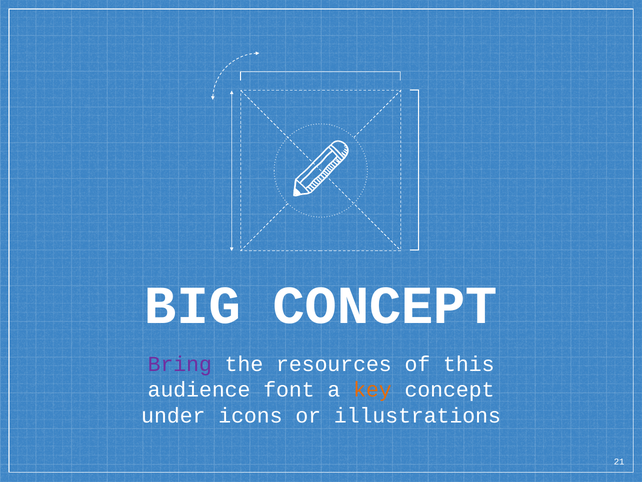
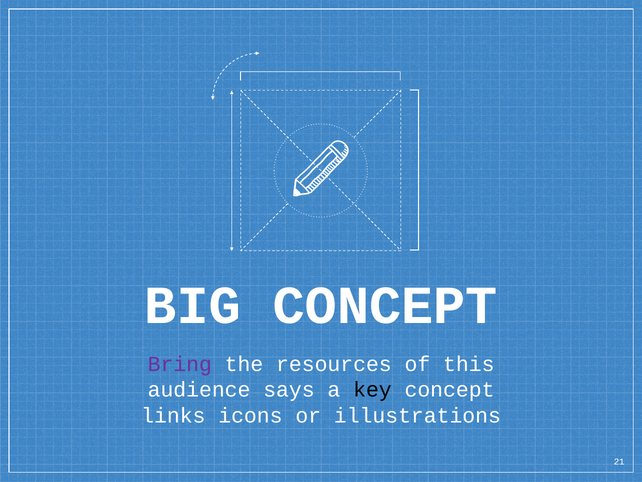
font: font -> says (289, 389)
key colour: orange -> black (372, 389)
under: under -> links (173, 415)
